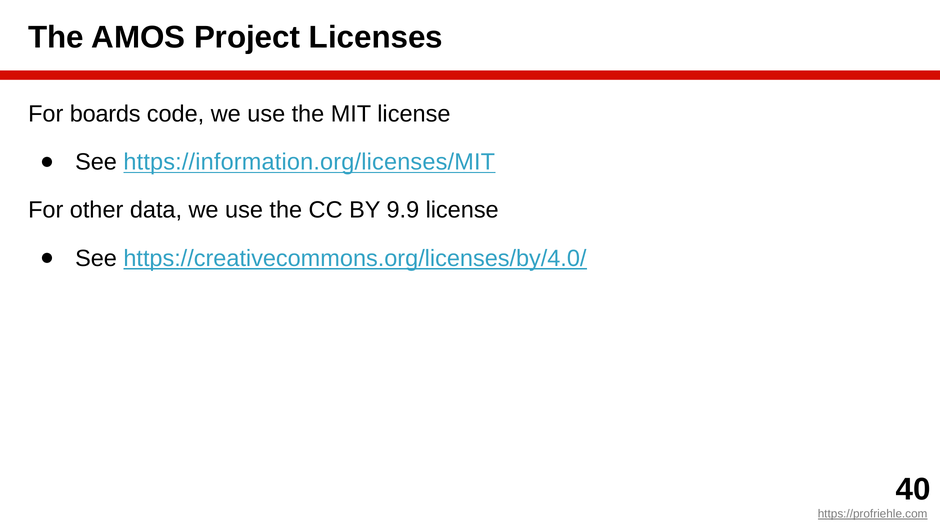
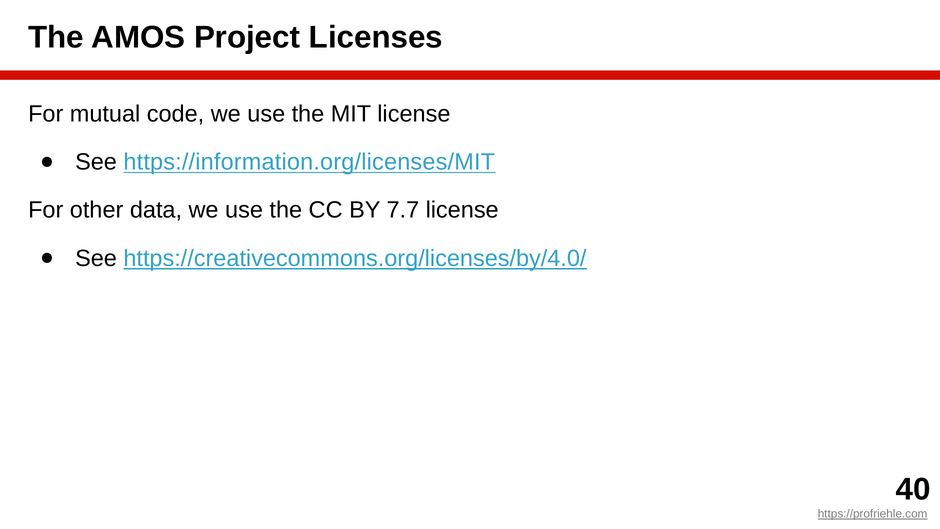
boards: boards -> mutual (105, 114)
9.9: 9.9 -> 7.7 (403, 210)
